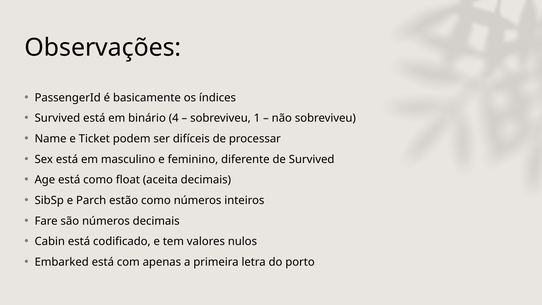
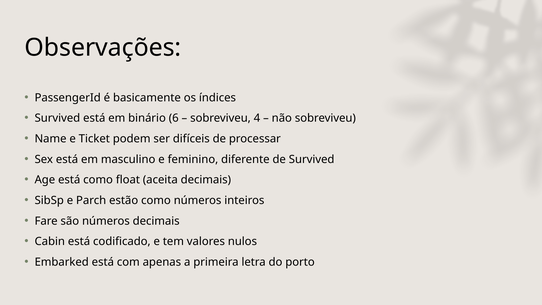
4: 4 -> 6 (174, 118)
1: 1 -> 4 (257, 118)
